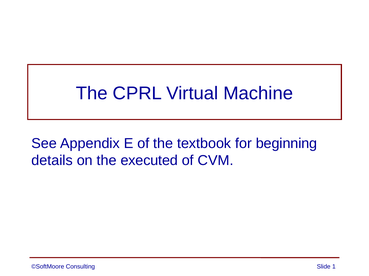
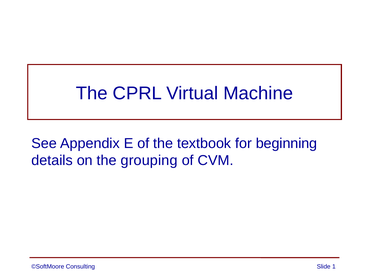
executed: executed -> grouping (149, 161)
